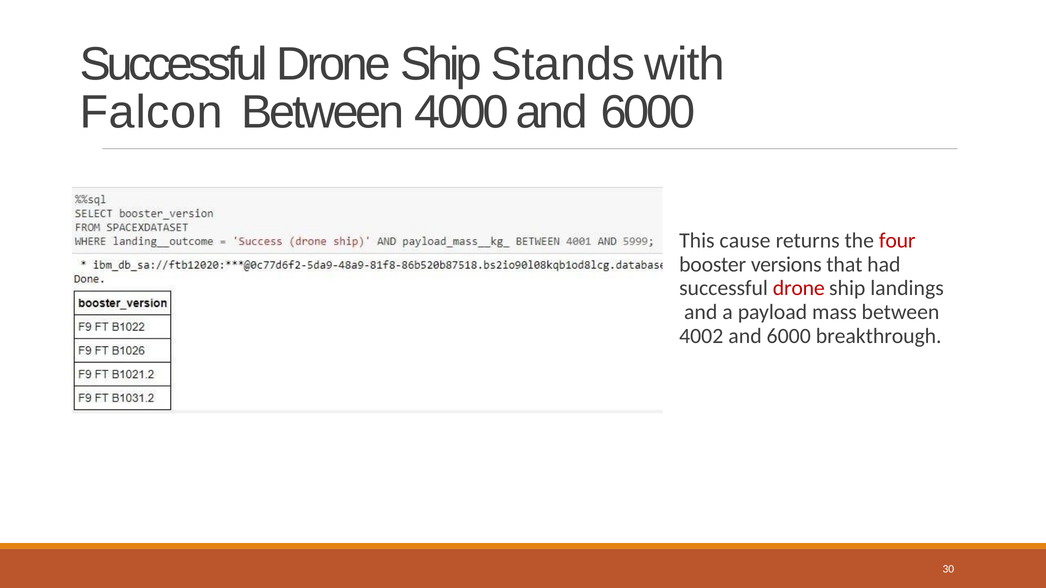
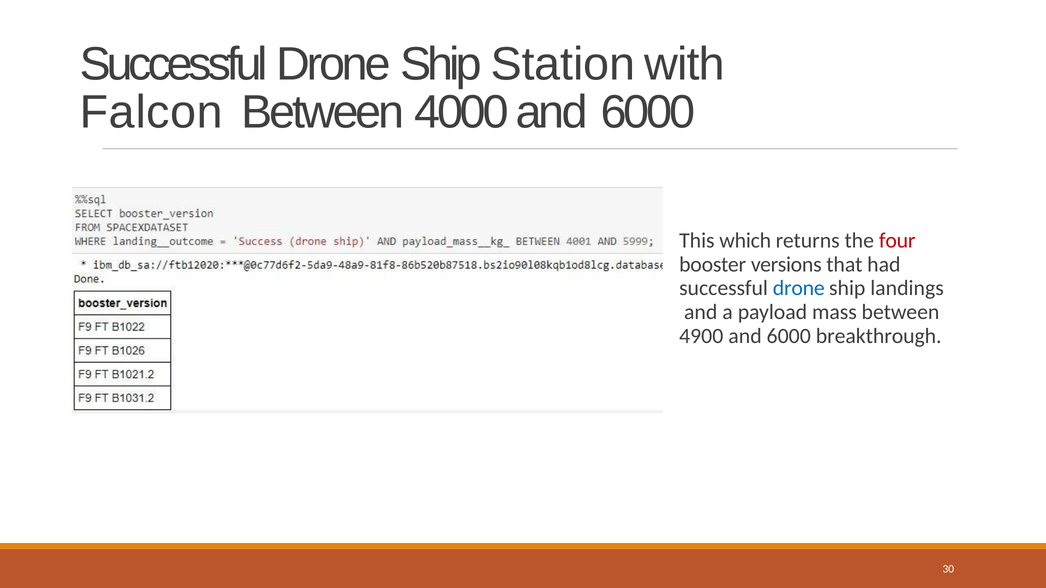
Stands: Stands -> Station (563, 64)
cause: cause -> which (745, 241)
drone colour: red -> blue (799, 288)
4002: 4002 -> 4900 (701, 336)
